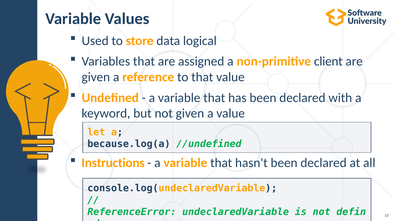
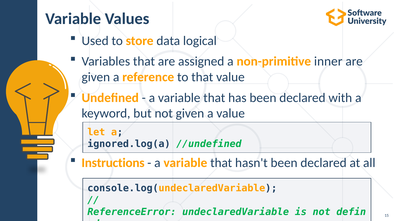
client: client -> inner (328, 62)
because.log(a: because.log(a -> ignored.log(a (129, 144)
